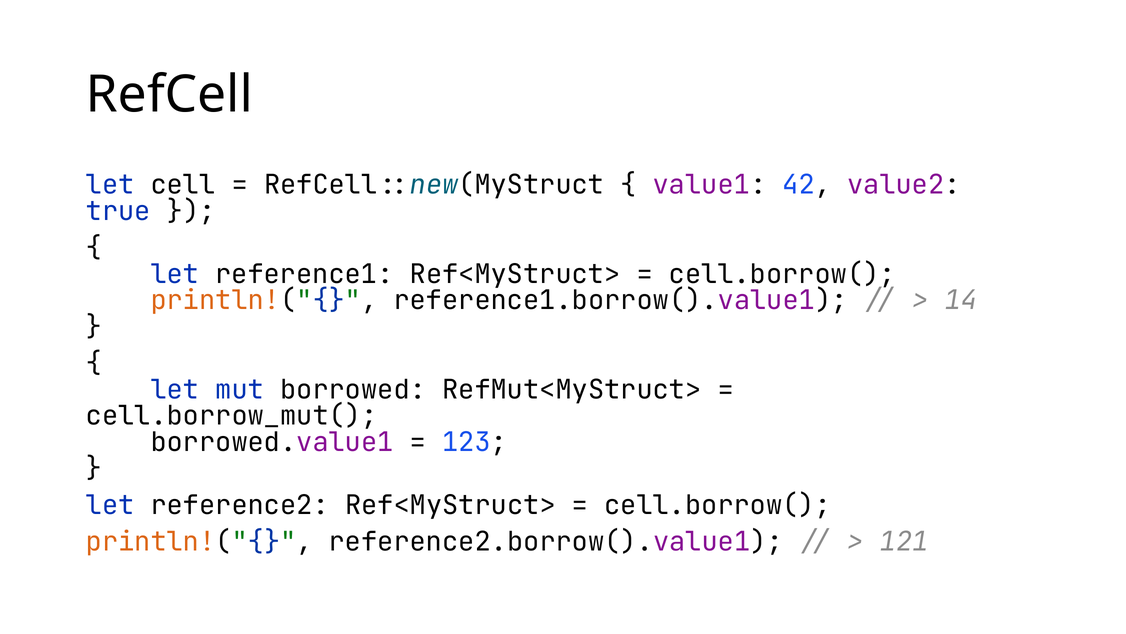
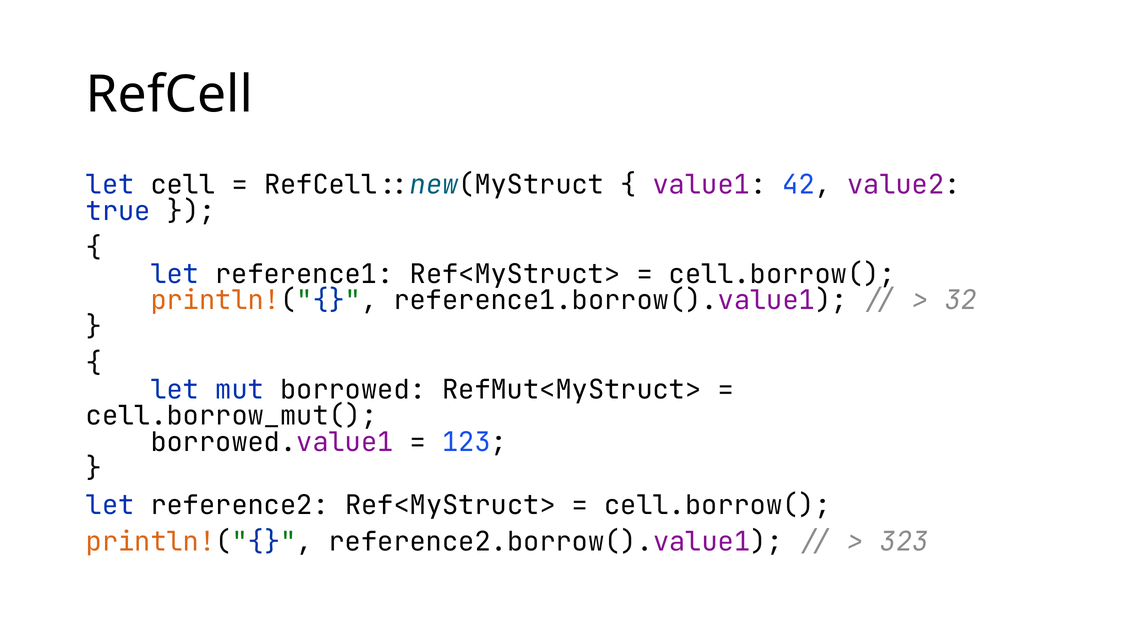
14: 14 -> 32 (961, 300)
121: 121 -> 323 (904, 541)
